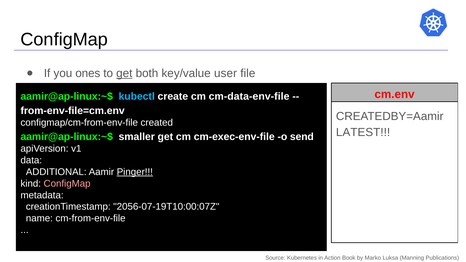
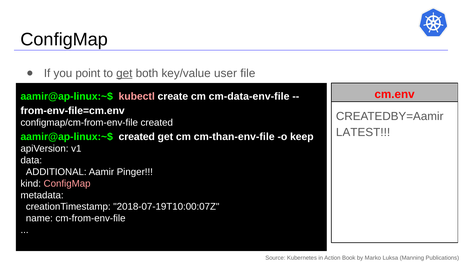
ones: ones -> point (88, 73)
kubectl colour: light blue -> pink (137, 96)
aamir@ap-linux:~$ smaller: smaller -> created (137, 137)
cm-exec-env-file: cm-exec-env-file -> cm-than-env-file (234, 137)
send: send -> keep (302, 137)
Pinger underline: present -> none (135, 172)
2056-07-19T10:00:07Z: 2056-07-19T10:00:07Z -> 2018-07-19T10:00:07Z (166, 207)
